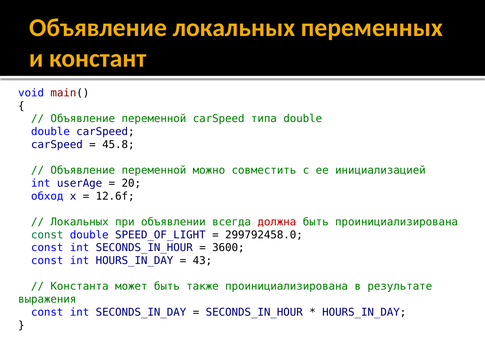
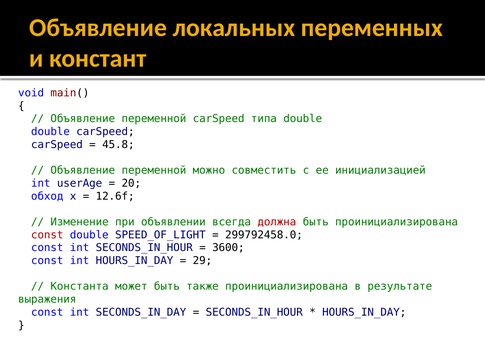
Локальных: Локальных -> Изменение (80, 222)
const colour: green -> red (47, 235)
43: 43 -> 29 (202, 261)
